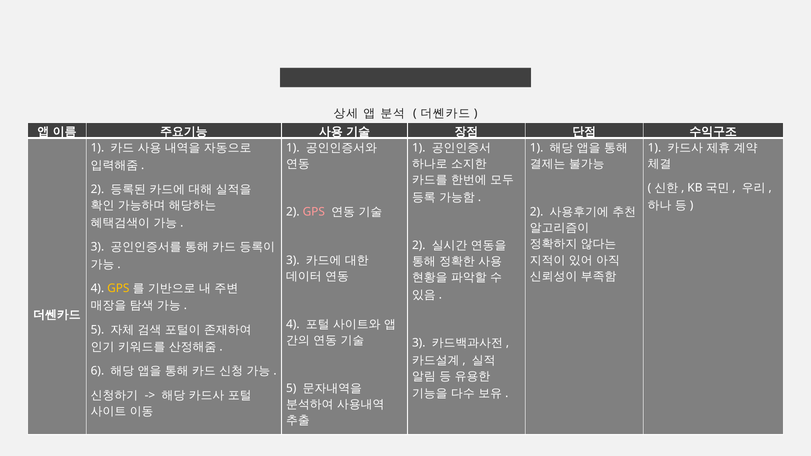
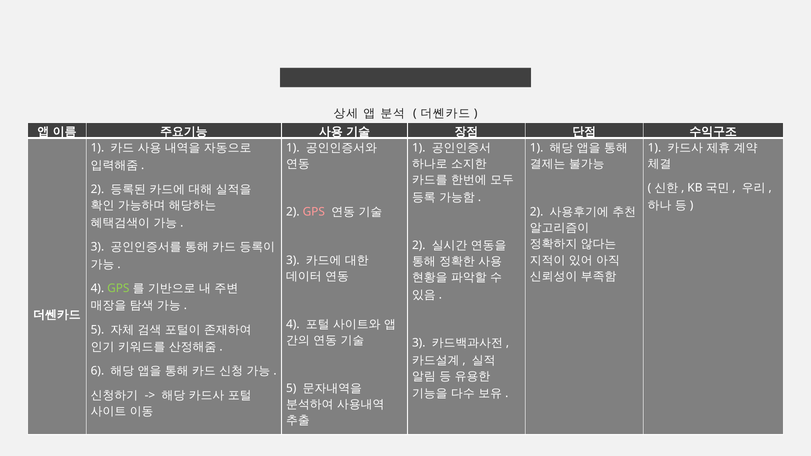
GPS colour: yellow -> light green (118, 288)
